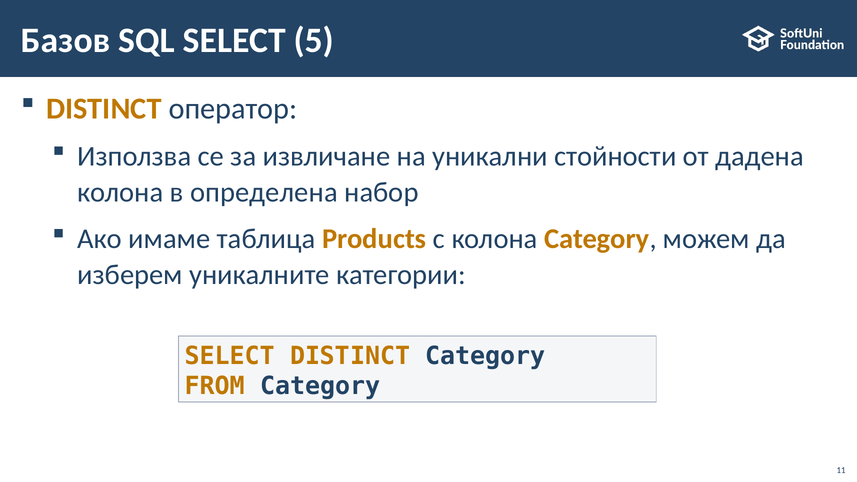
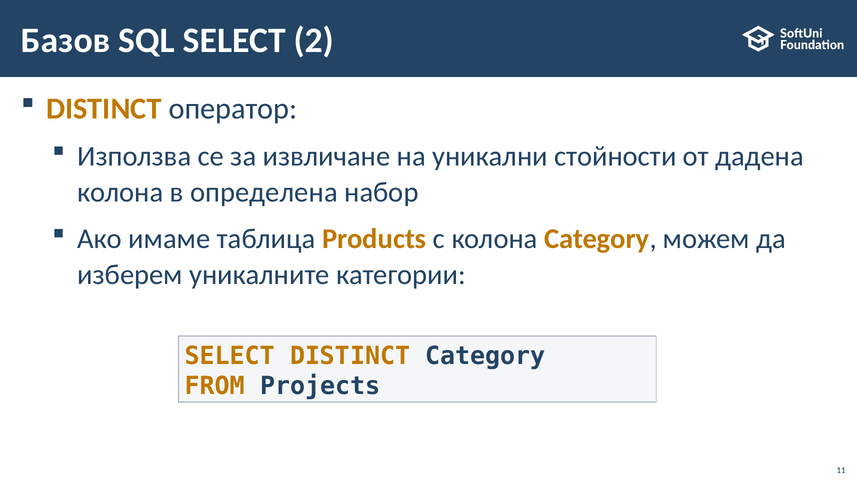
5: 5 -> 2 (314, 41)
FROM Category: Category -> Projects (320, 386)
